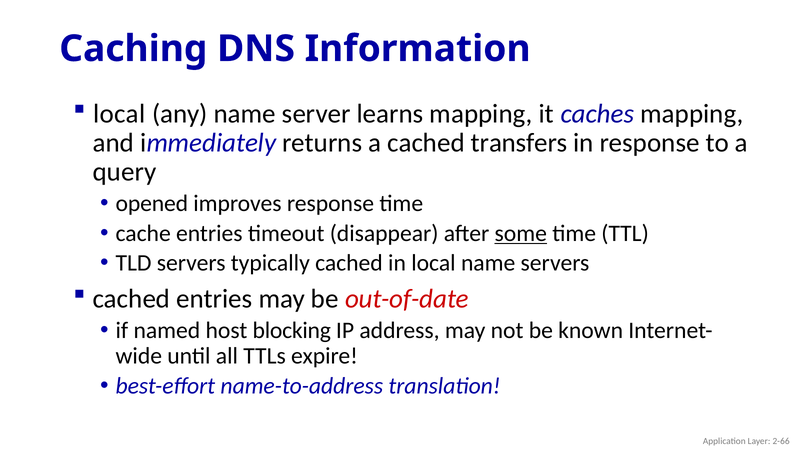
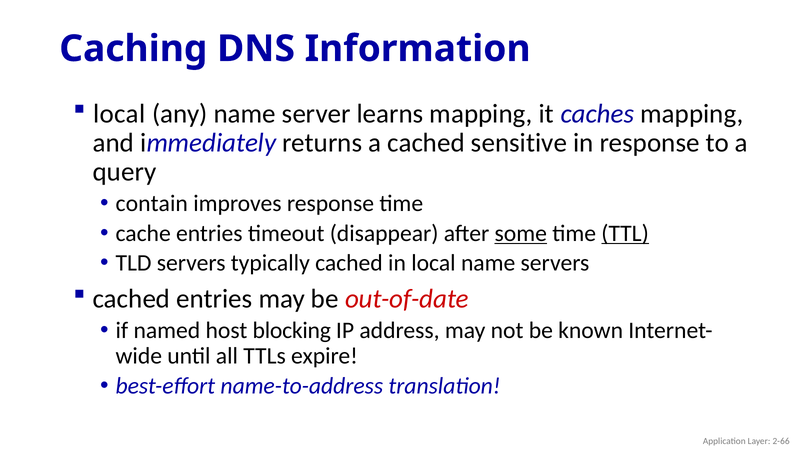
transfers: transfers -> sensitive (519, 143)
opened: opened -> contain (152, 204)
TTL underline: none -> present (625, 233)
